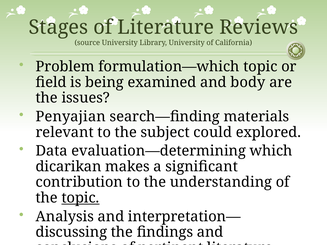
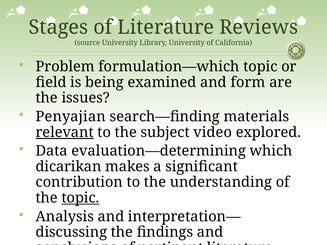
body: body -> form (248, 82)
relevant underline: none -> present (65, 132)
could: could -> video (213, 132)
